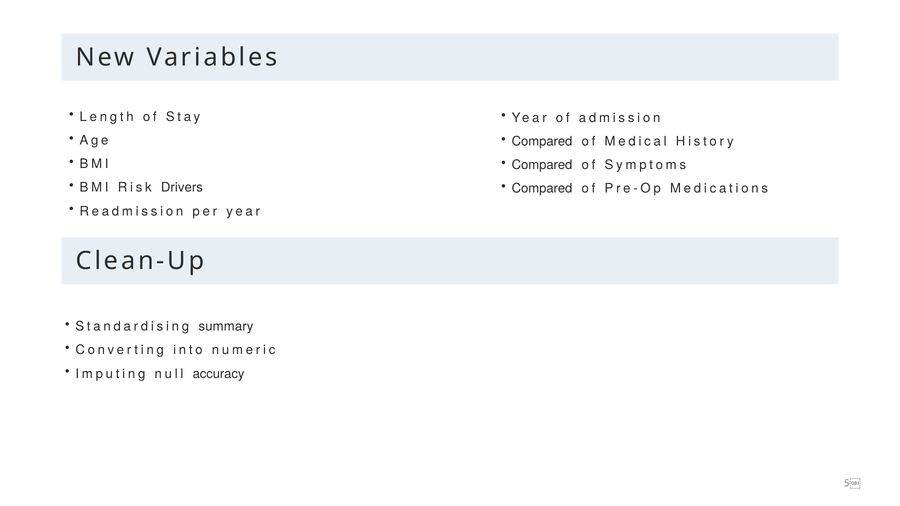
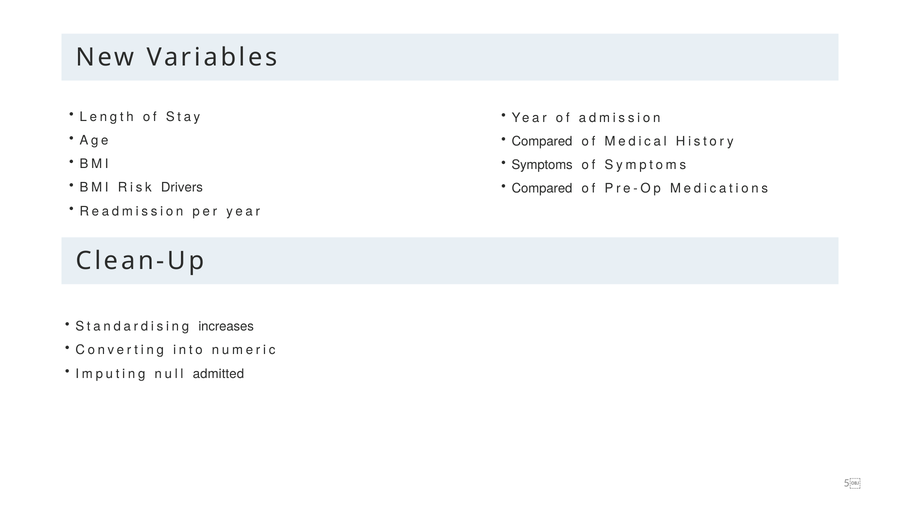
Compared: Compared -> Symptoms (542, 165)
summary: summary -> increases (226, 327)
accuracy: accuracy -> admitted (218, 374)
